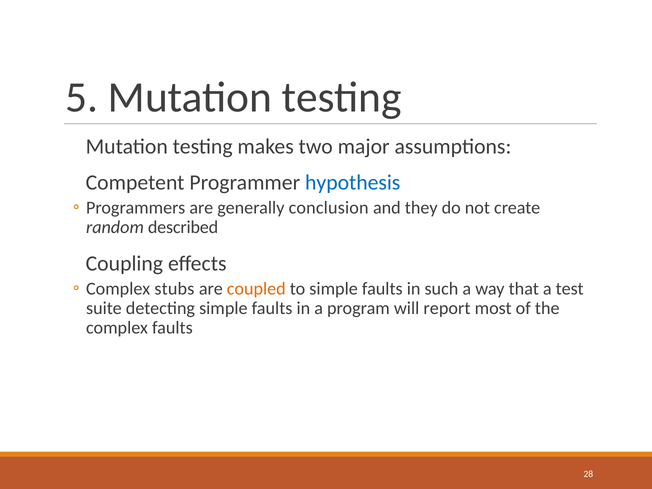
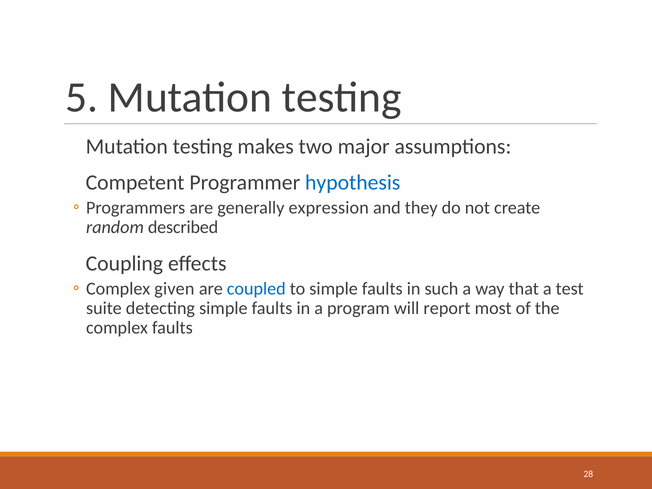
conclusion: conclusion -> expression (329, 208)
stubs: stubs -> given (174, 289)
coupled colour: orange -> blue (256, 289)
